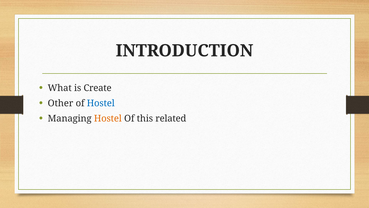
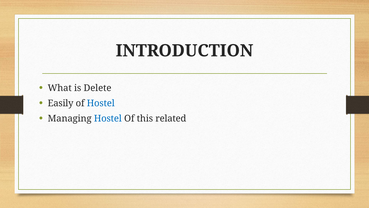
Create: Create -> Delete (97, 88)
Other: Other -> Easily (61, 103)
Hostel colour: orange -> blue (108, 118)
